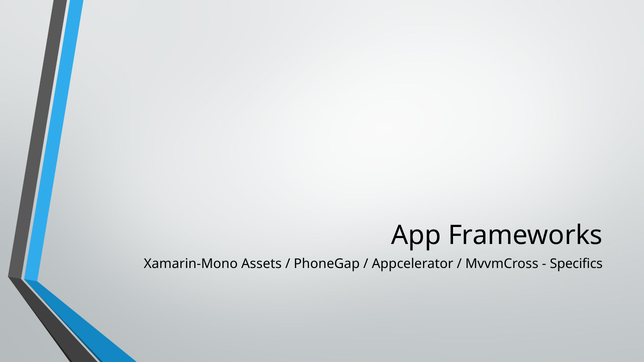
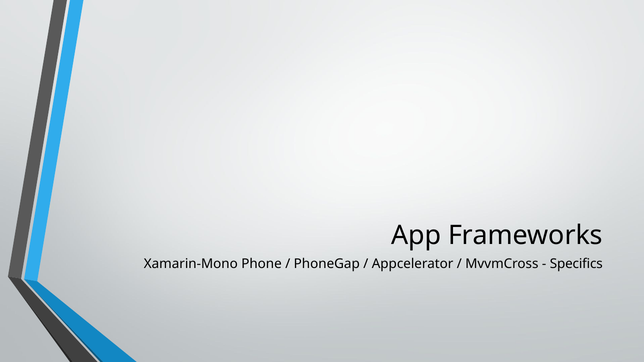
Assets: Assets -> Phone (261, 264)
